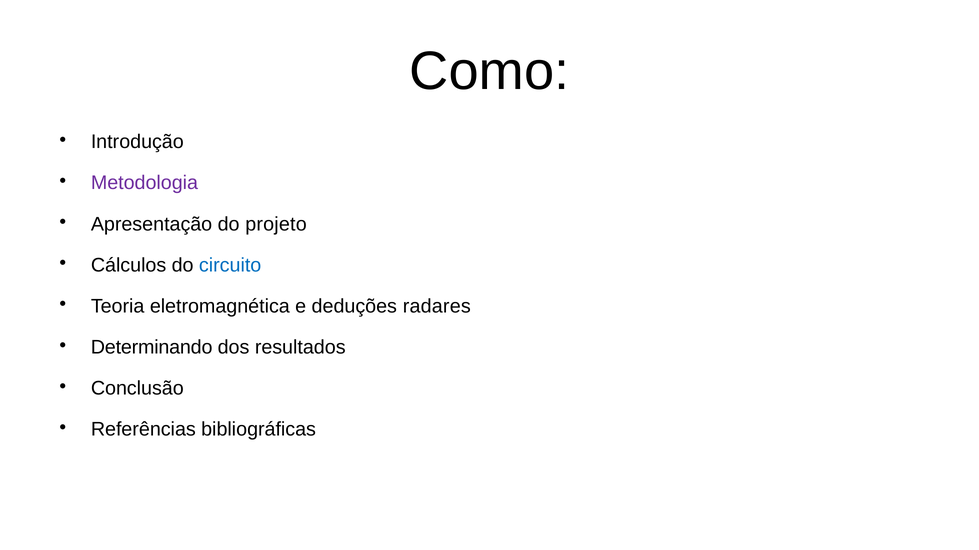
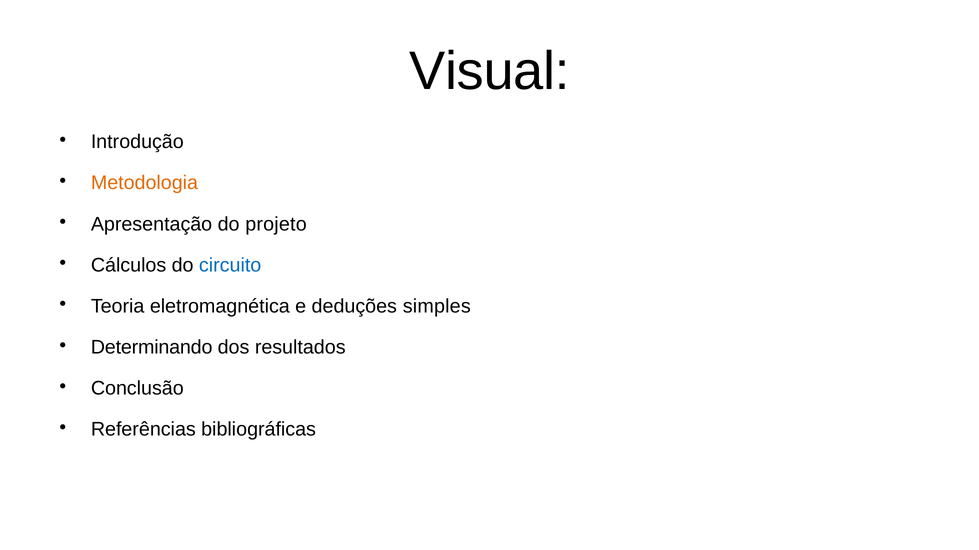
Como: Como -> Visual (490, 72)
Metodologia colour: purple -> orange (144, 183)
radares: radares -> simples (437, 307)
